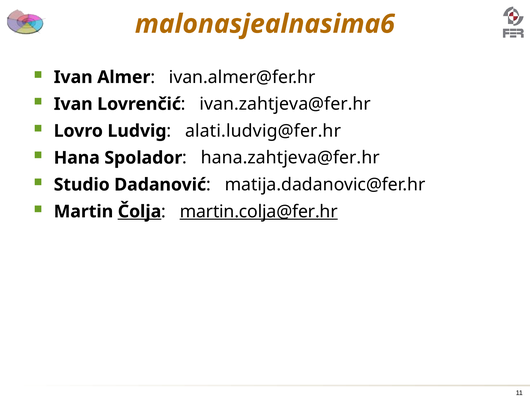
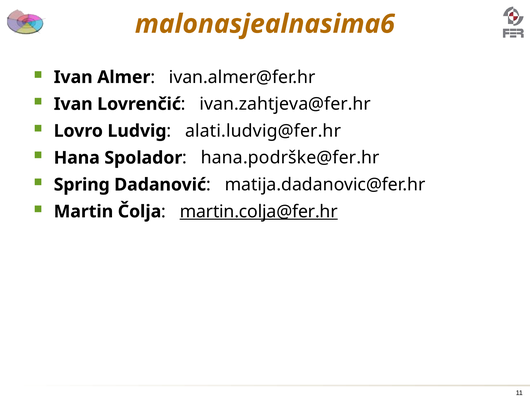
hana.zahtjeva@fer.hr: hana.zahtjeva@fer.hr -> hana.podrške@fer.hr (290, 158)
Studio: Studio -> Spring (82, 184)
Čolja underline: present -> none (140, 211)
